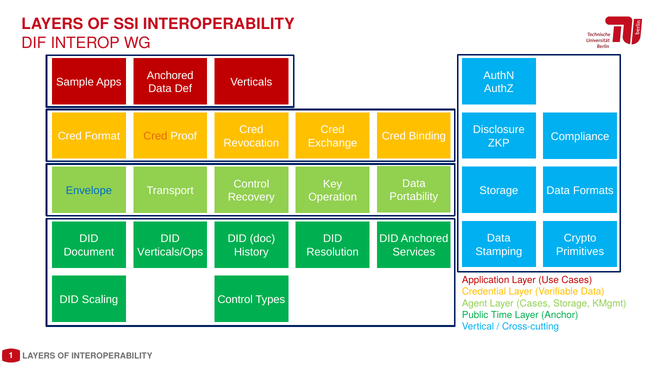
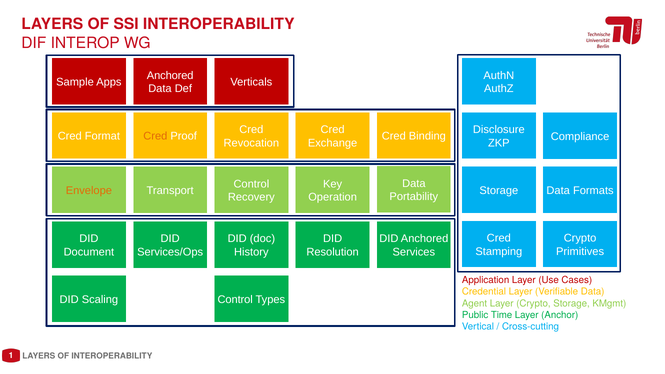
Envelope colour: blue -> orange (89, 191)
Data: Data -> Cred (499, 238)
Verticals/Ops: Verticals/Ops -> Services/Ops (170, 252)
Layer Cases: Cases -> Crypto (533, 303)
